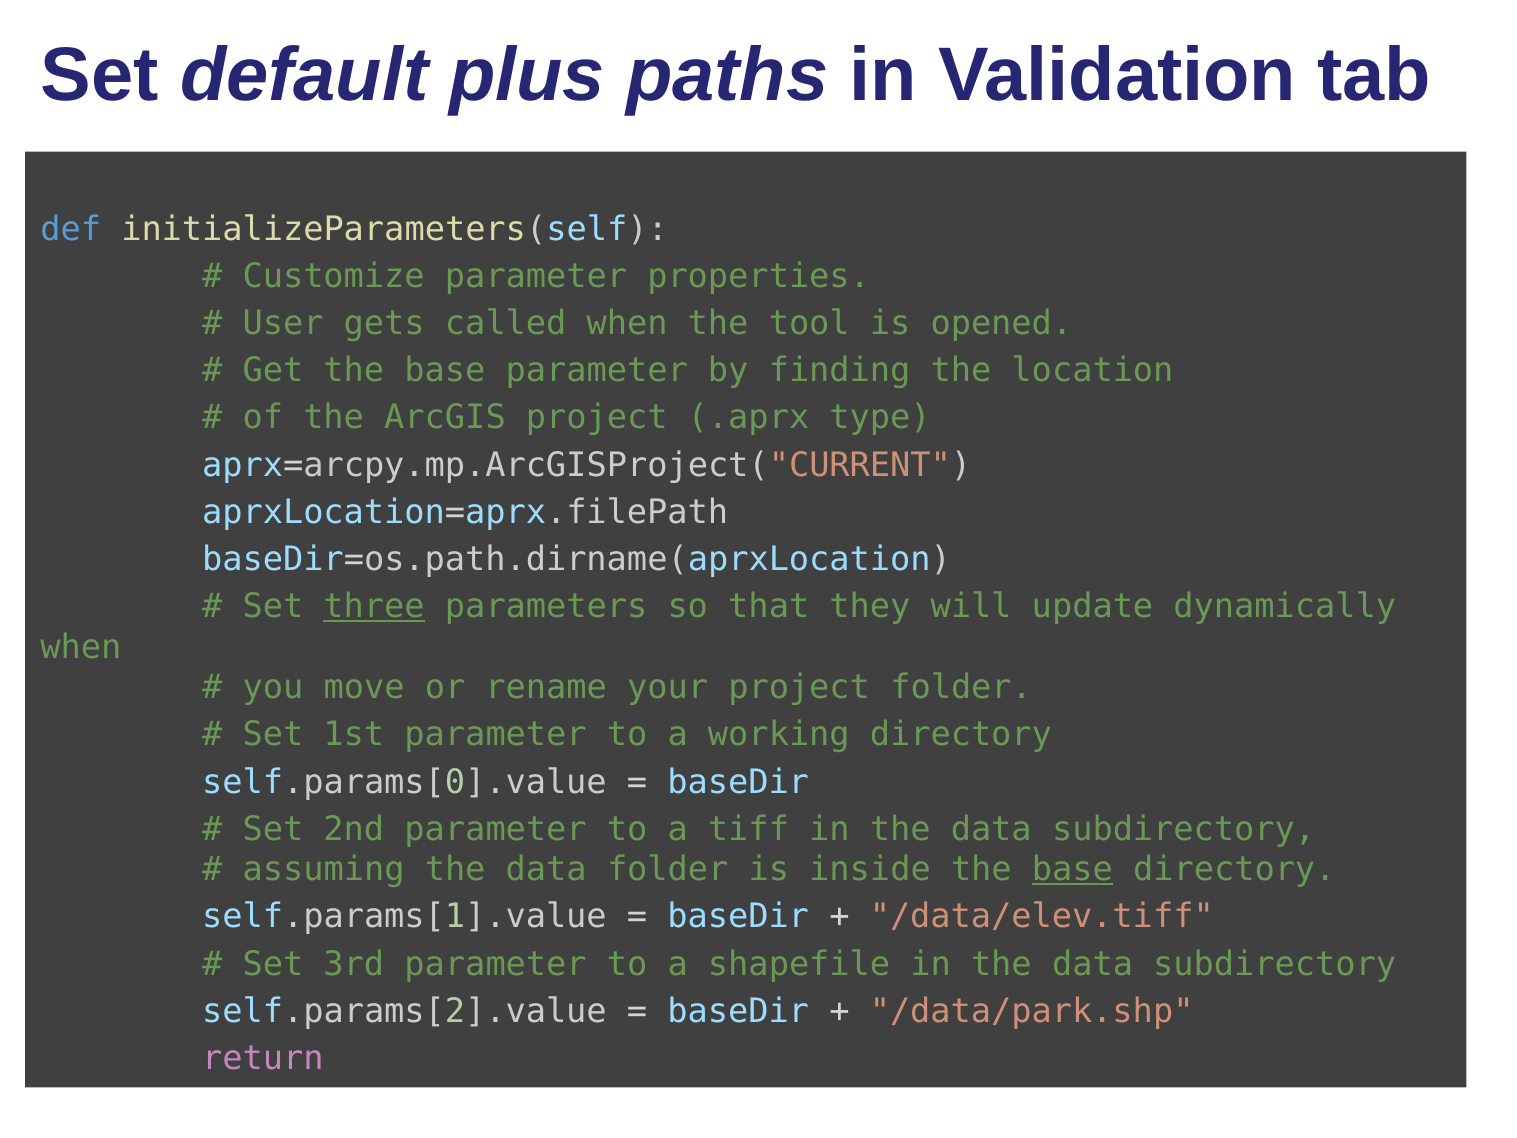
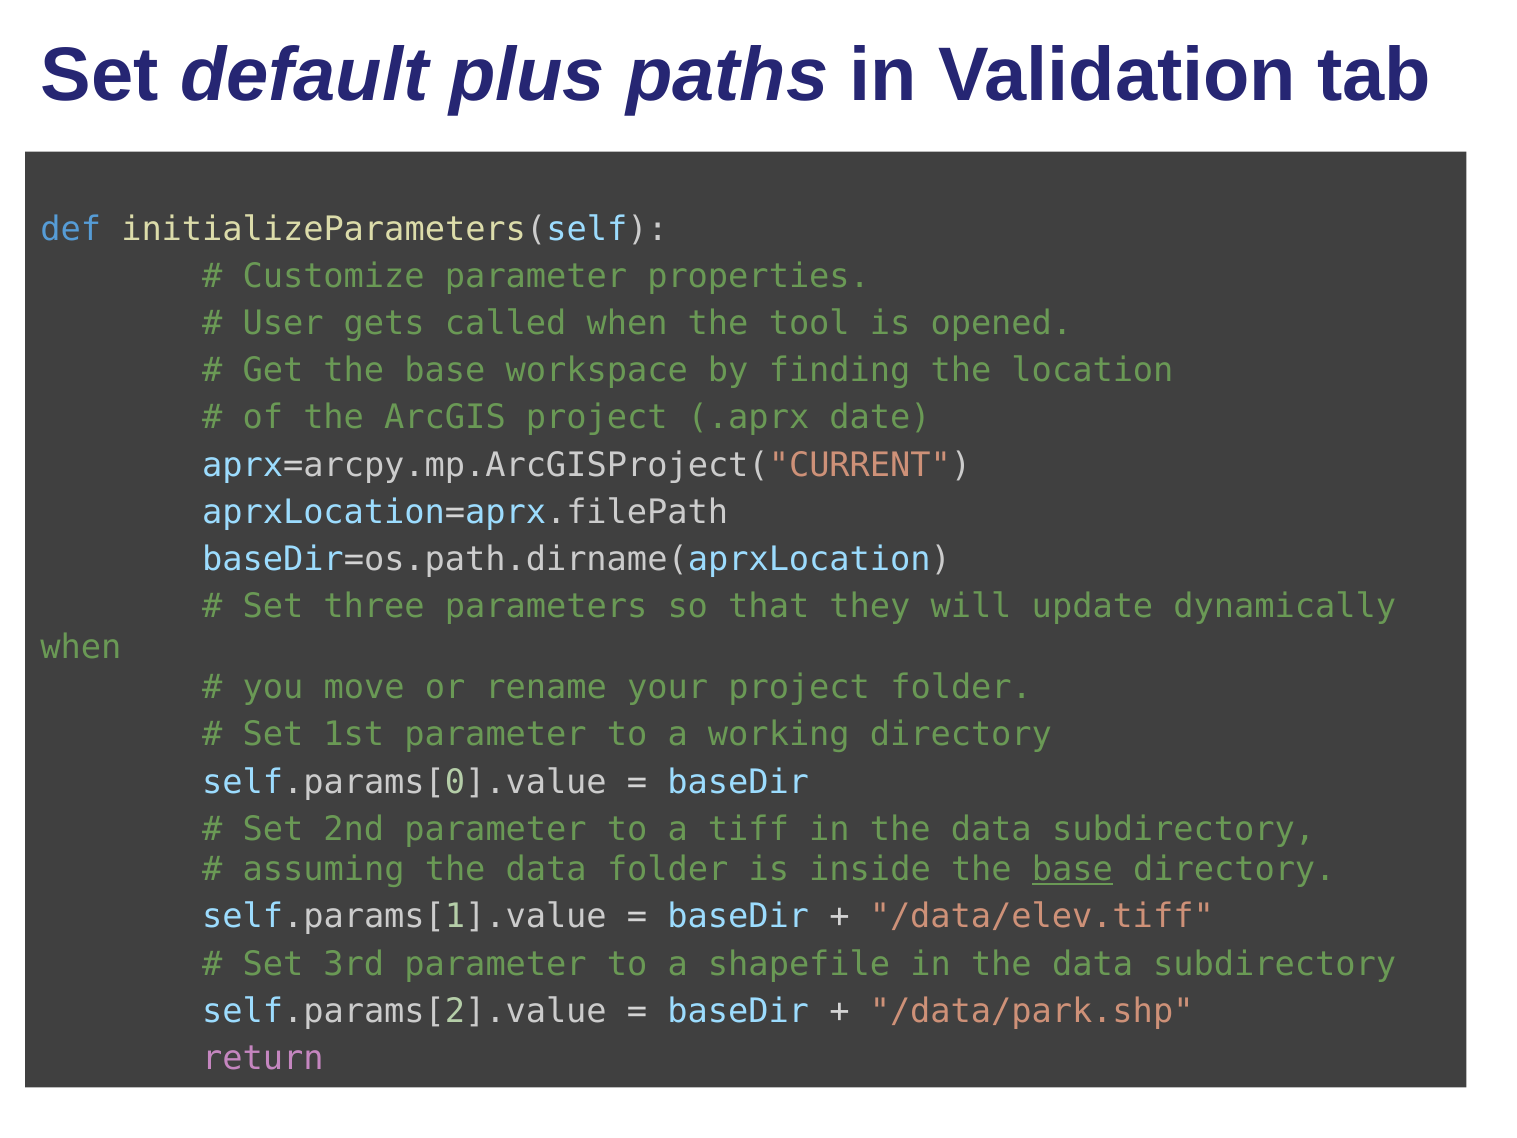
base parameter: parameter -> workspace (597, 371)
type: type -> date (880, 418)
three underline: present -> none (374, 606)
